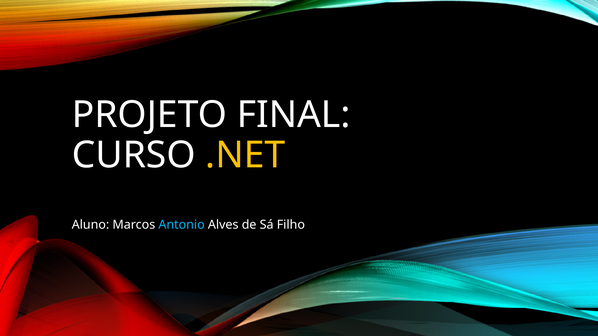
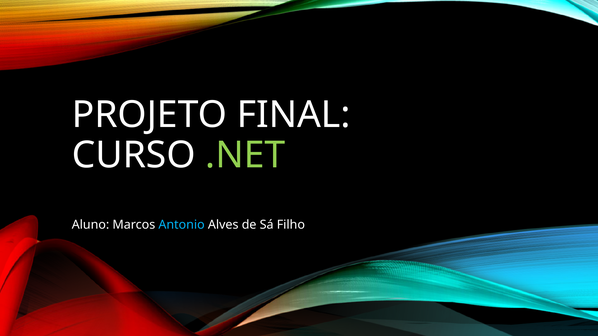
.NET colour: yellow -> light green (245, 155)
